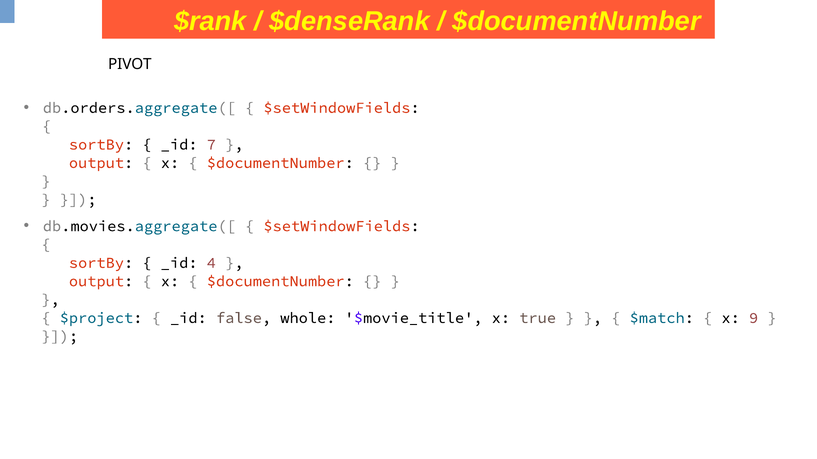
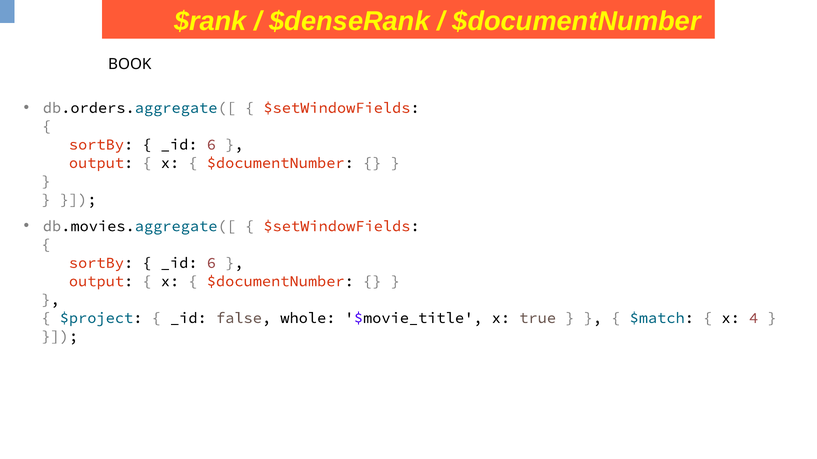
PIVOT: PIVOT -> BOOK (130, 64)
7: 7 -> 6 (211, 145)
4: 4 -> 6 (211, 263)
9: 9 -> 4 (754, 318)
